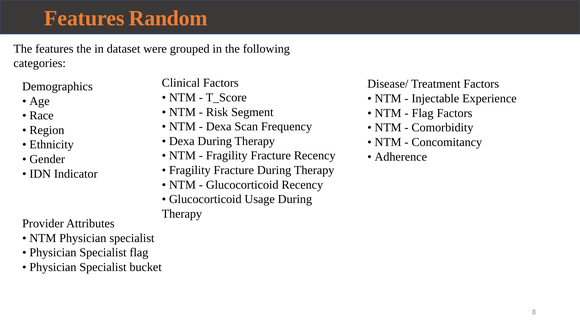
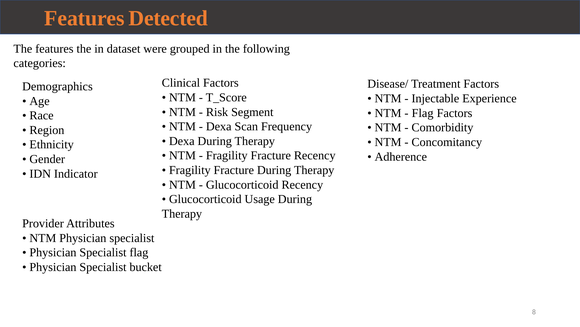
Random: Random -> Detected (168, 18)
